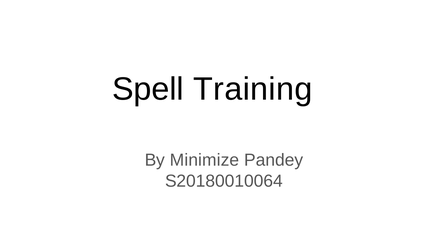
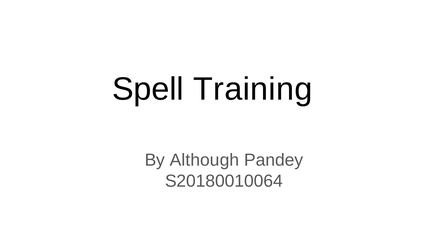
Minimize: Minimize -> Although (205, 160)
